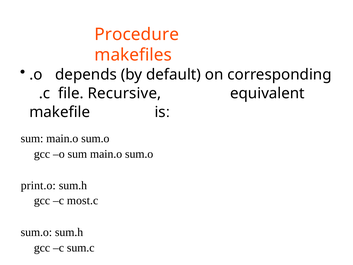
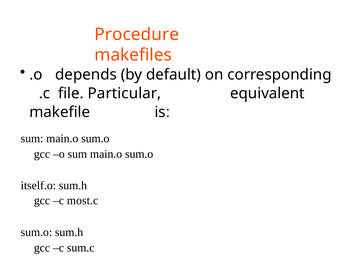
Recursive: Recursive -> Particular (124, 93)
print.o: print.o -> itself.o (38, 185)
